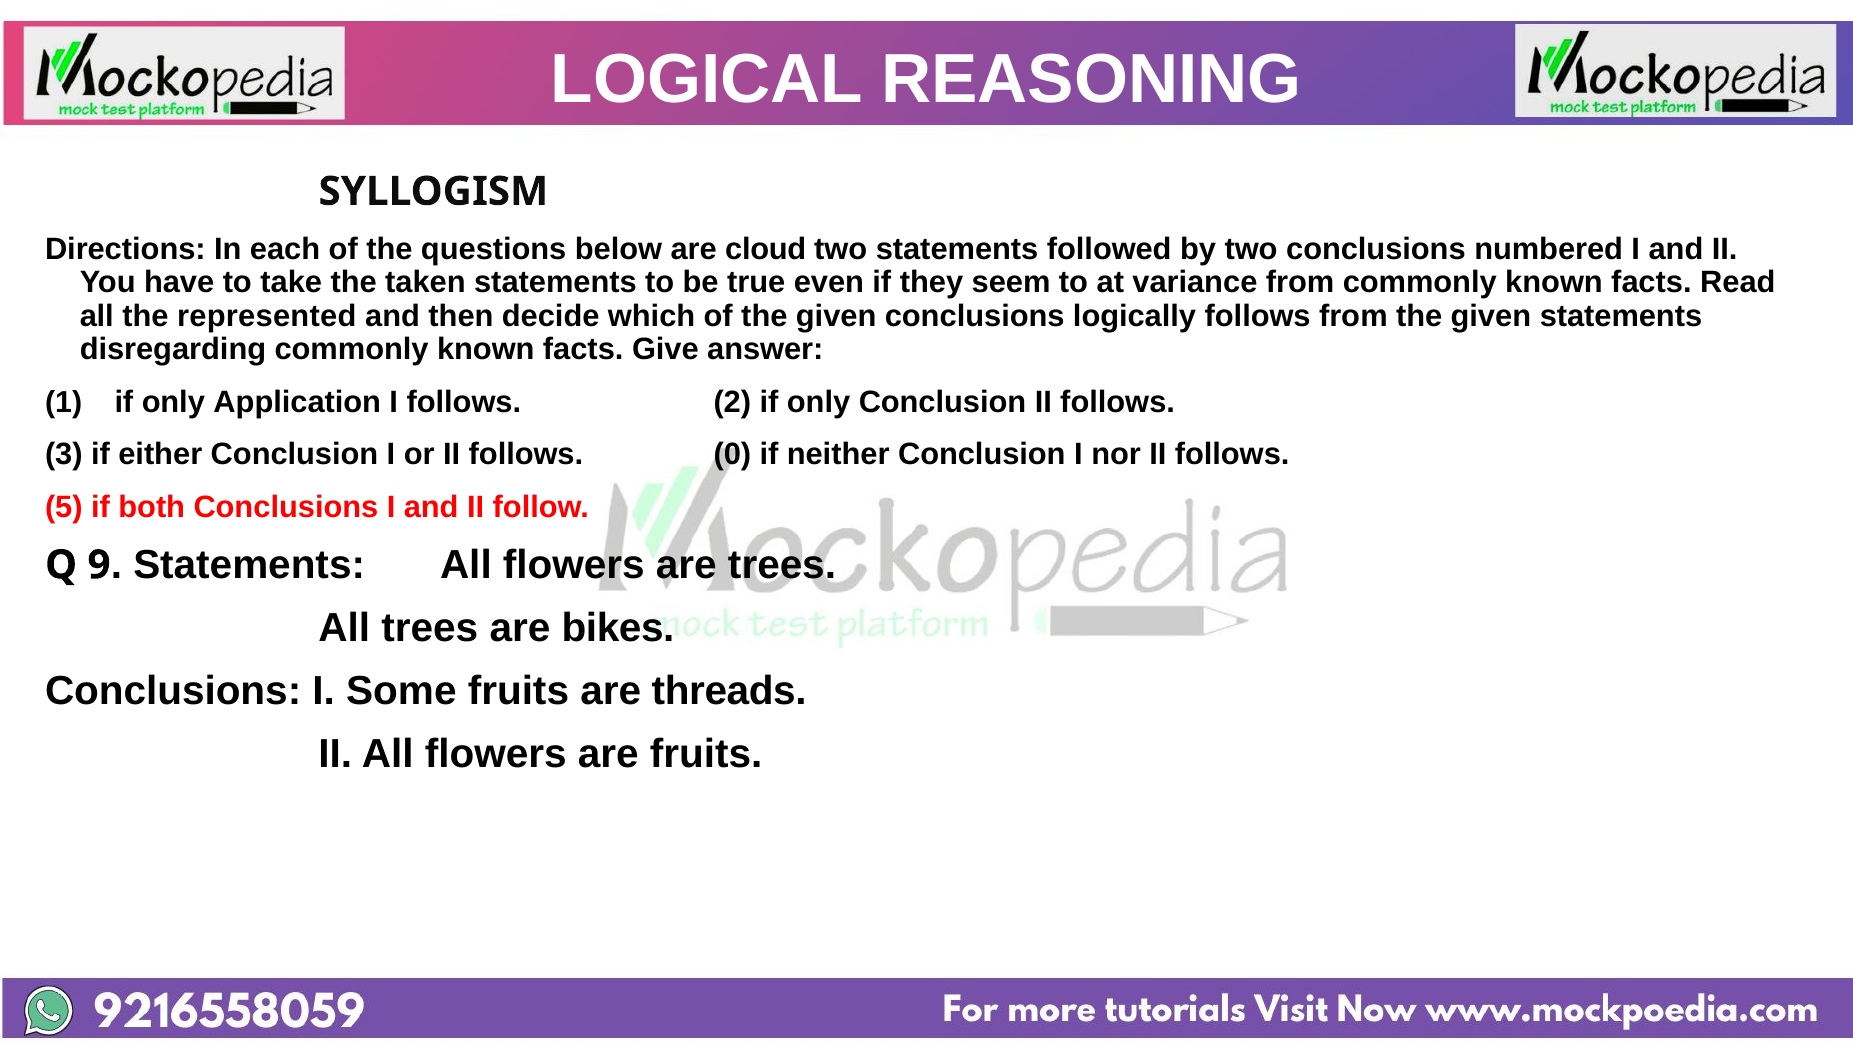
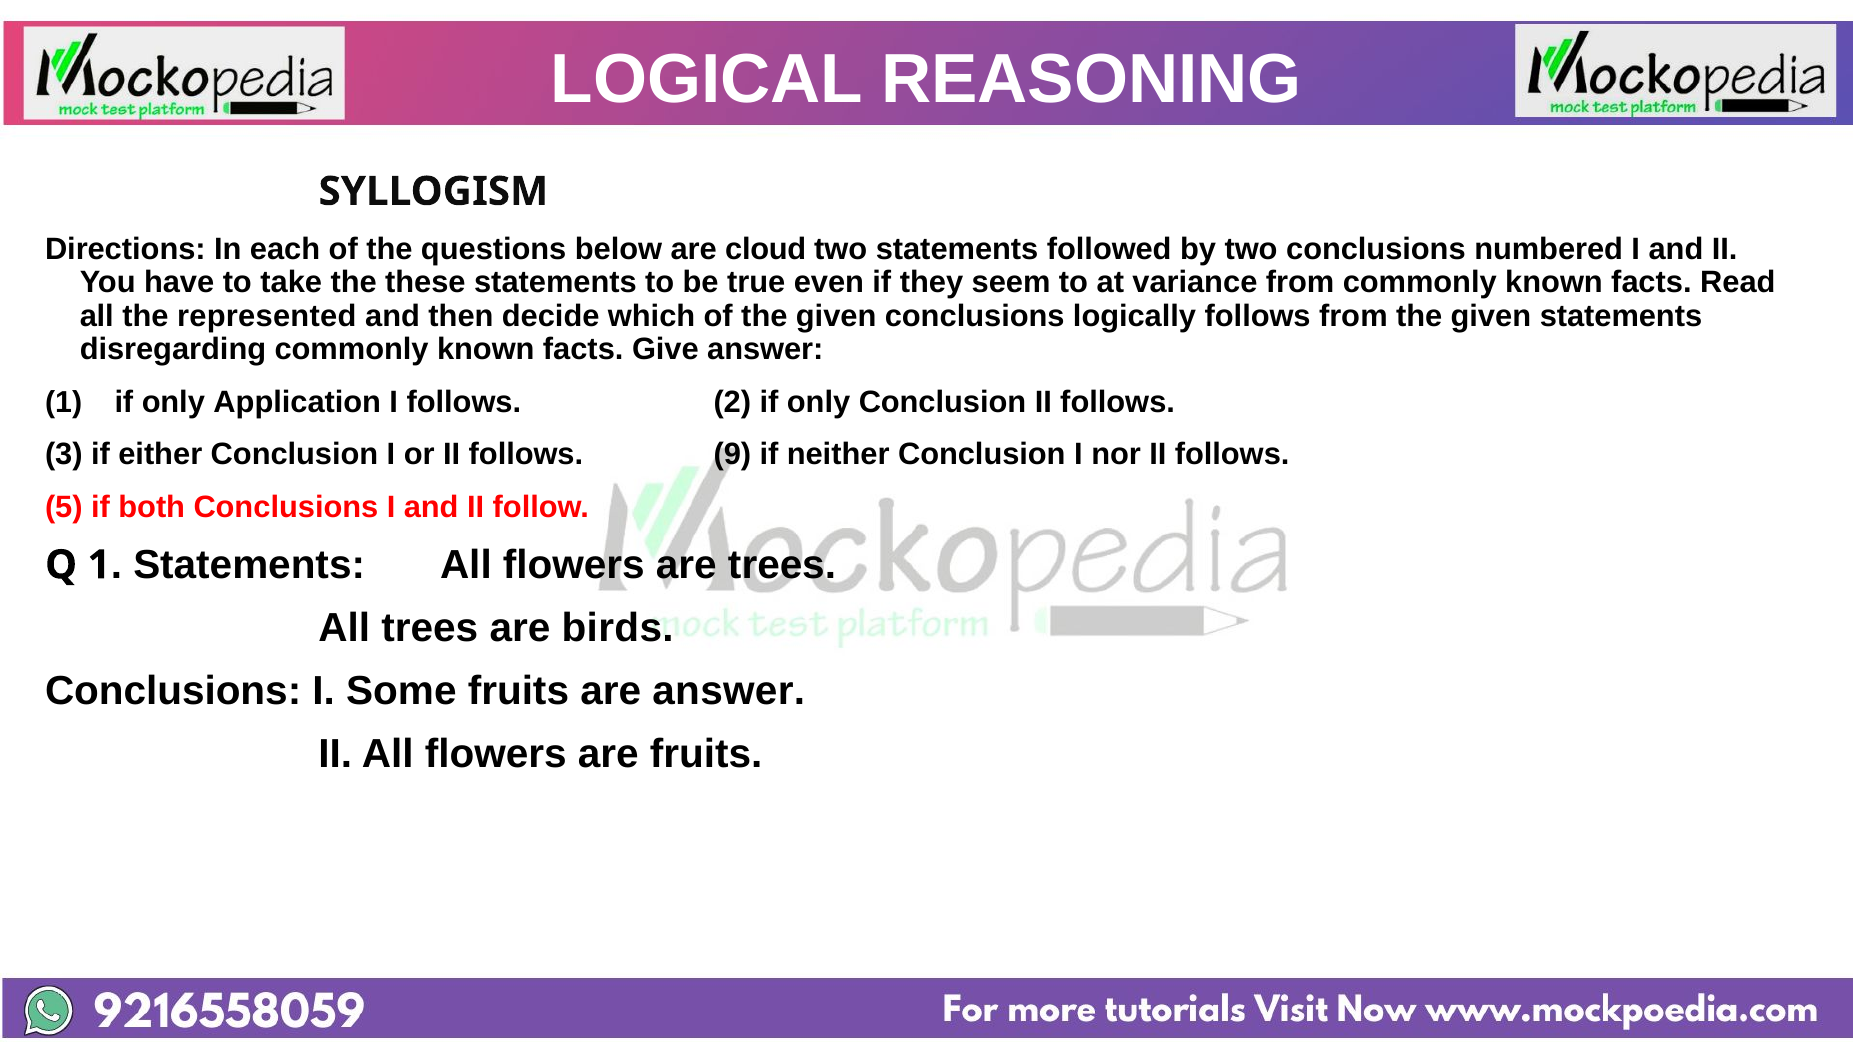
taken: taken -> these (425, 283)
0: 0 -> 9 (732, 455)
Q 9: 9 -> 1 (99, 565)
bikes: bikes -> birds (618, 628)
are threads: threads -> answer (729, 691)
